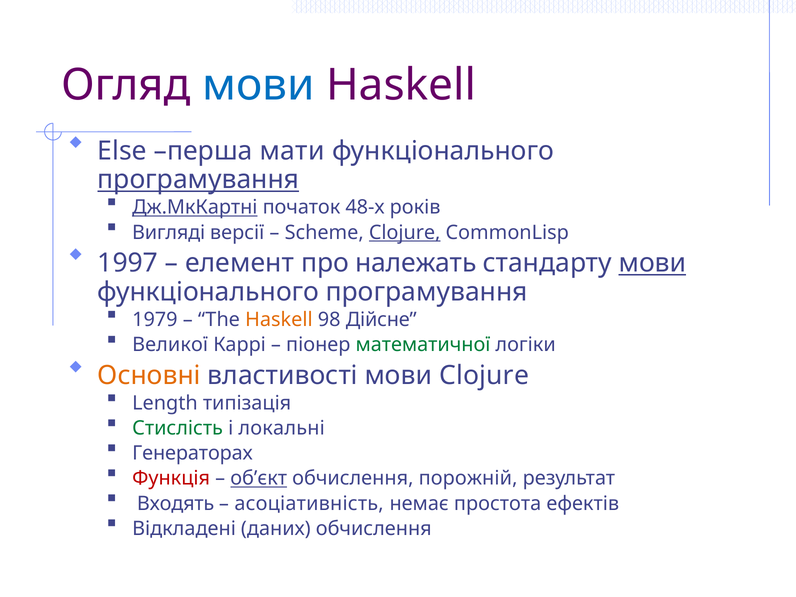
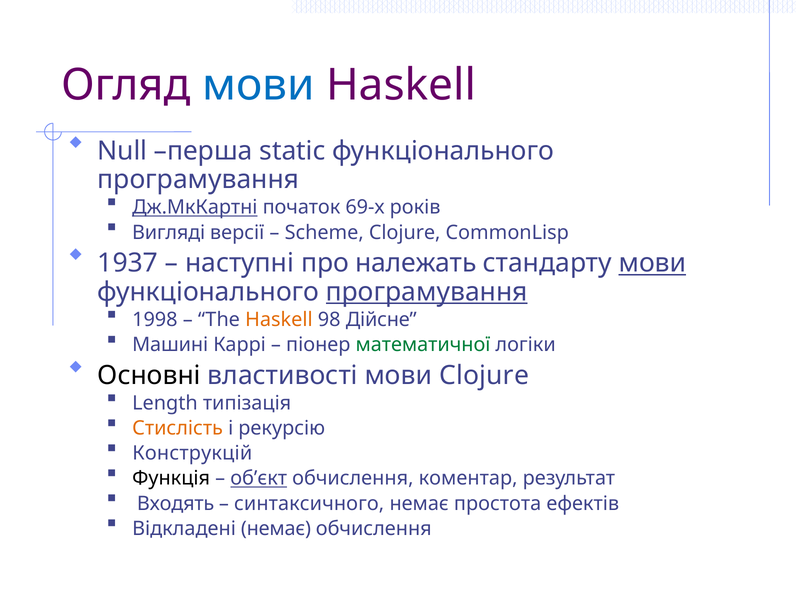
Else: Else -> Null (122, 151)
мати: мати -> static (292, 151)
програмування underline: present -> none (198, 180)
48-х: 48-х -> 69-х (365, 207)
Clojure underline: present -> none (405, 232)
1997: 1997 -> 1937 (128, 263)
елемент: елемент -> наступні (240, 263)
програмування underline: none -> present (427, 292)
1979: 1979 -> 1998 (155, 320)
Великої: Великої -> Машині (170, 345)
Основні colour: orange -> black (149, 375)
Стислість colour: green -> orange (178, 428)
локальні: локальні -> рекурсію (282, 428)
Генераторах: Генераторах -> Конструкцій (192, 453)
Функція colour: red -> black (171, 478)
порожній: порожній -> коментар (468, 478)
асоціативність: асоціативність -> синтаксичного (309, 503)
Відкладені даних: даних -> немає (276, 529)
